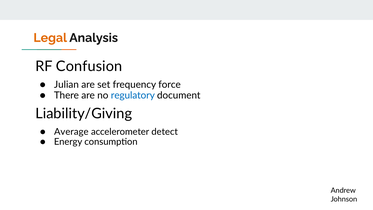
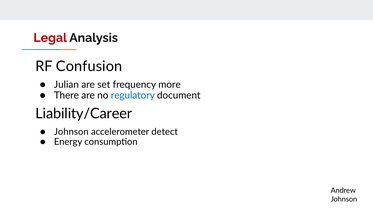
Legal colour: orange -> red (50, 38)
force: force -> more (170, 85)
Liability/Giving: Liability/Giving -> Liability/Career (84, 114)
Average: Average -> Johnson (71, 132)
